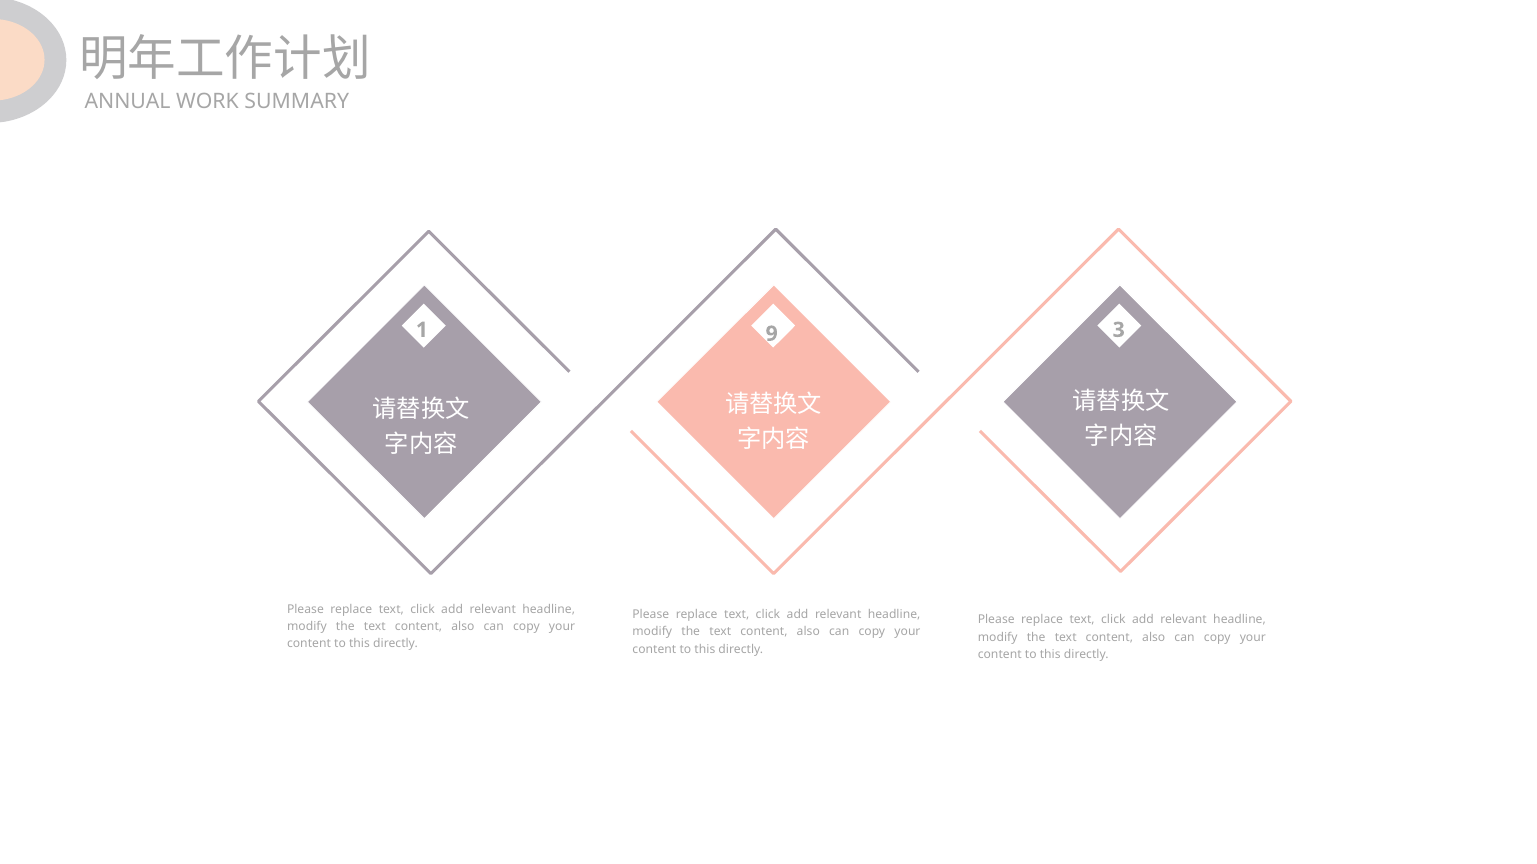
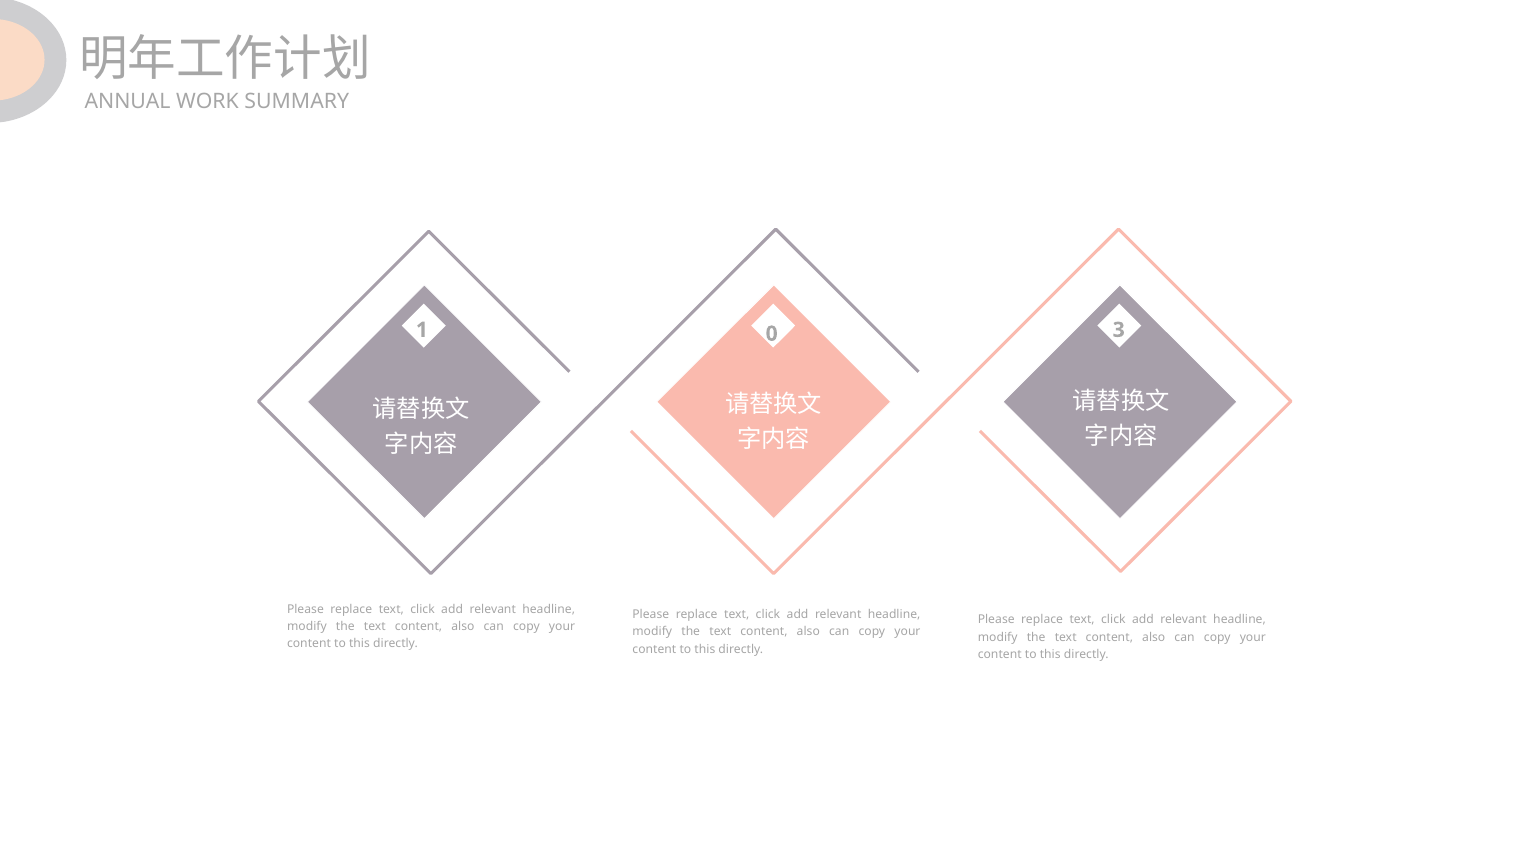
9: 9 -> 0 (772, 334)
